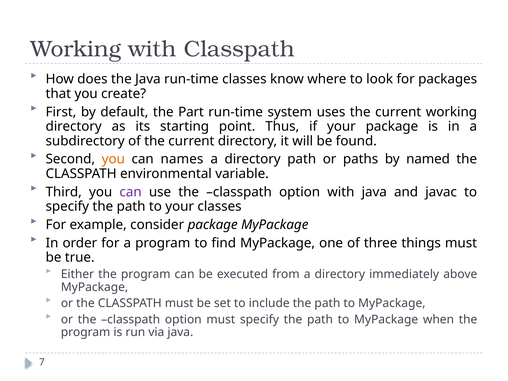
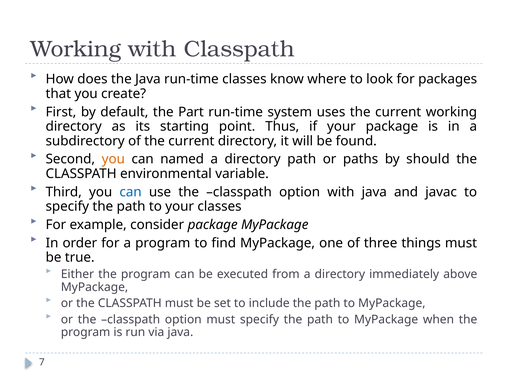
names: names -> named (182, 159)
named: named -> should (428, 159)
can colour: purple -> blue (131, 192)
